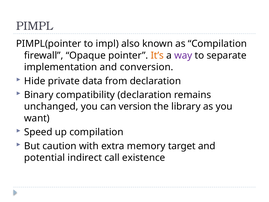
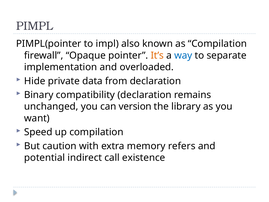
way colour: purple -> blue (183, 55)
conversion: conversion -> overloaded (147, 67)
target: target -> refers (182, 146)
